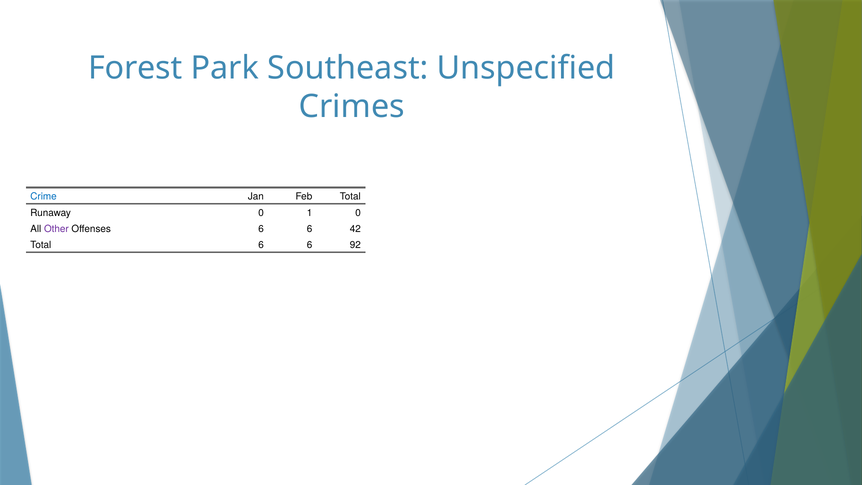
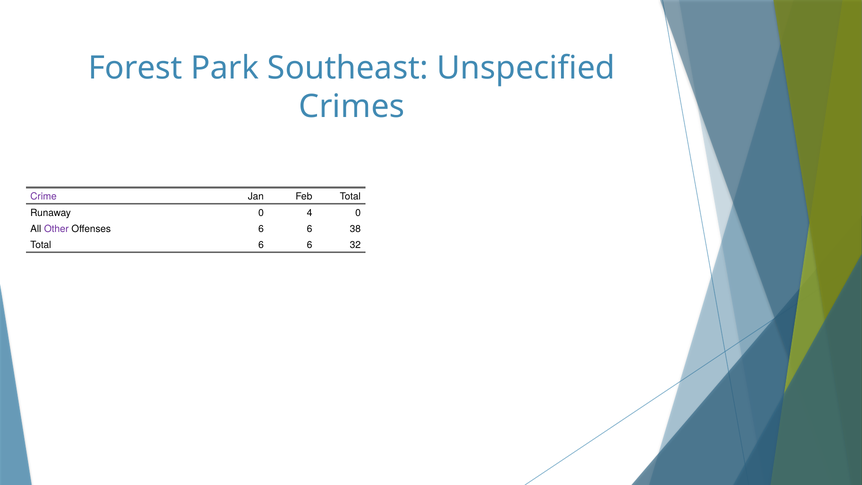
Crime colour: blue -> purple (44, 197)
1: 1 -> 4 (310, 213)
42: 42 -> 38 (355, 229)
92: 92 -> 32 (355, 245)
